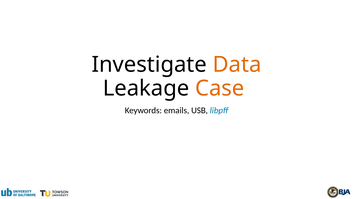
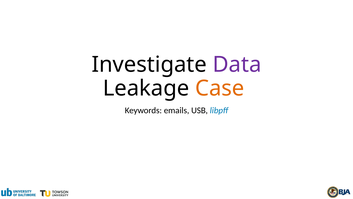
Data colour: orange -> purple (237, 64)
